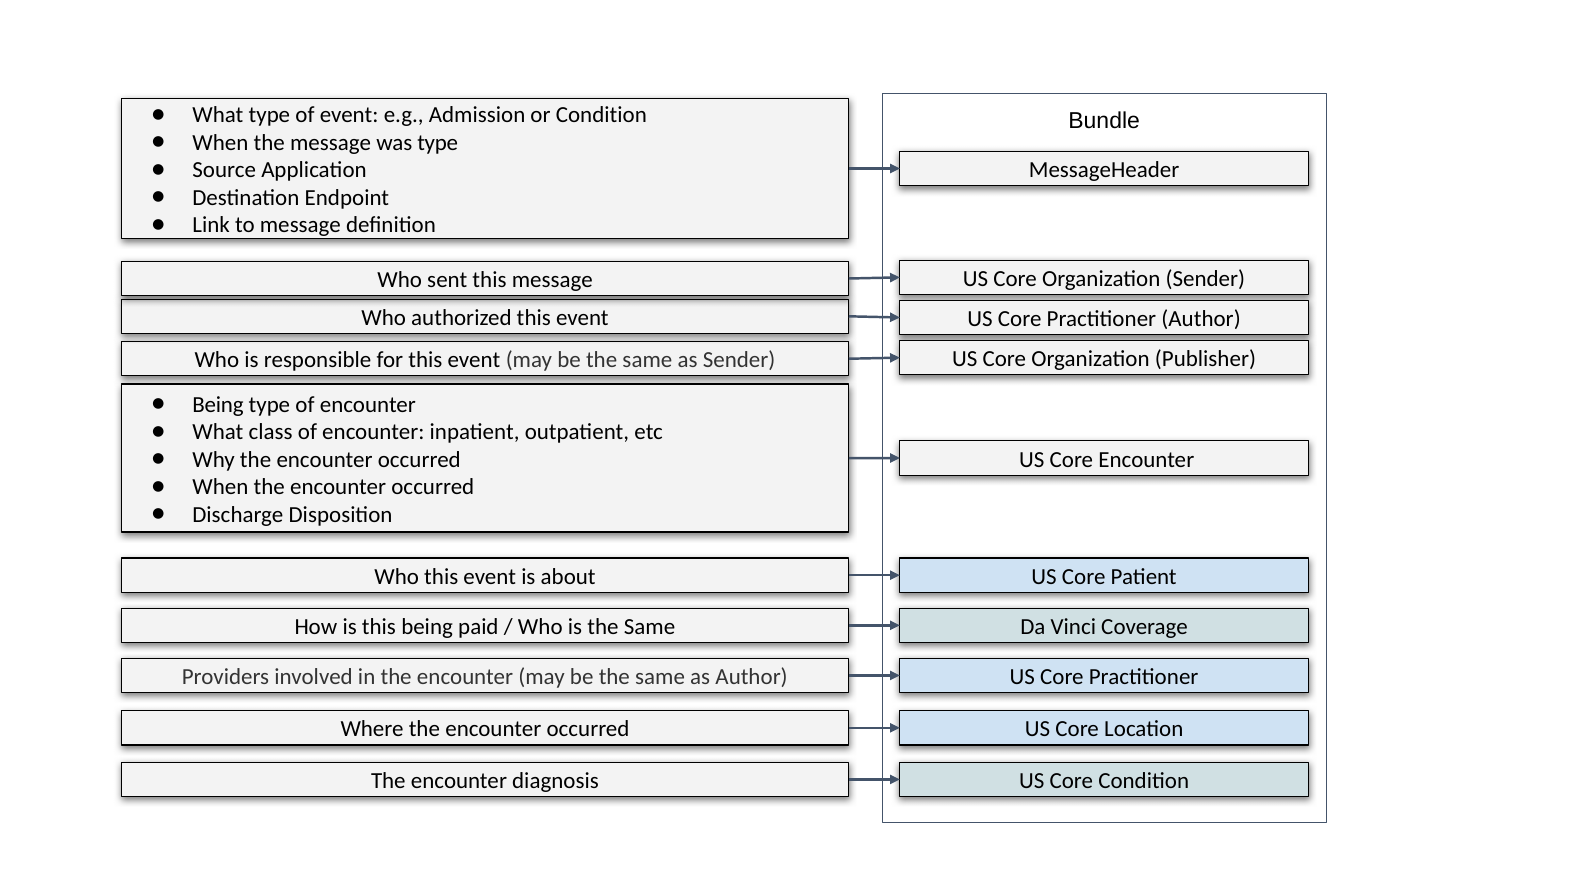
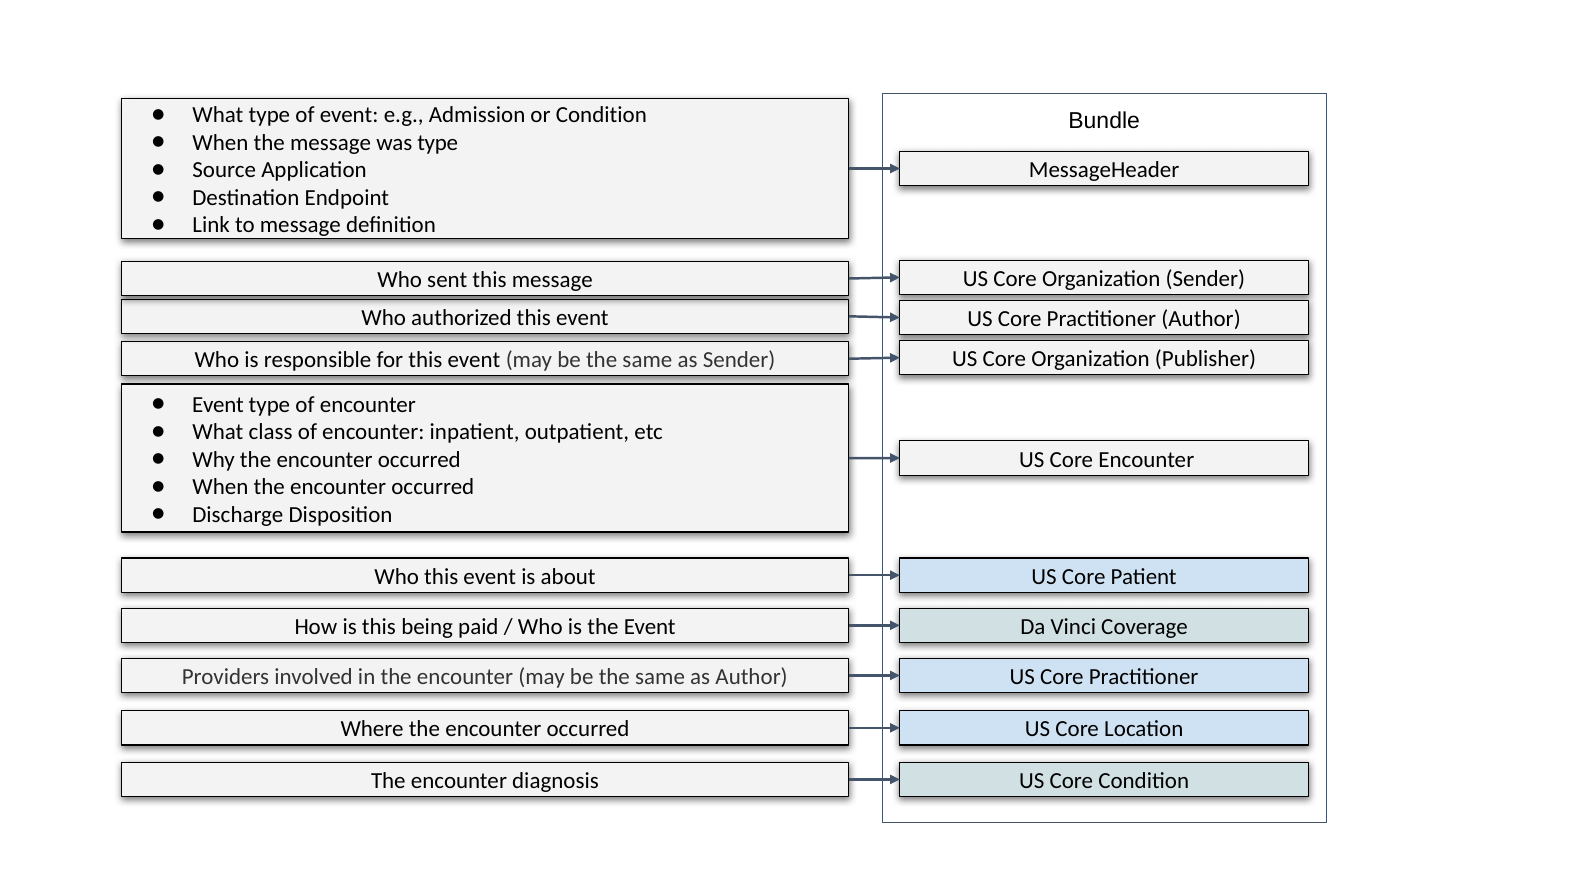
Being: Being -> Event (218, 405)
is the Same: Same -> Event (650, 627)
